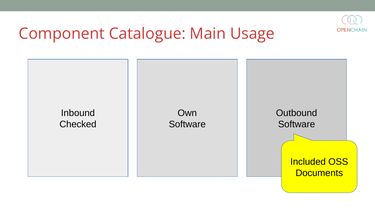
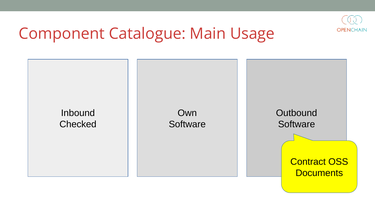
Included: Included -> Contract (308, 162)
